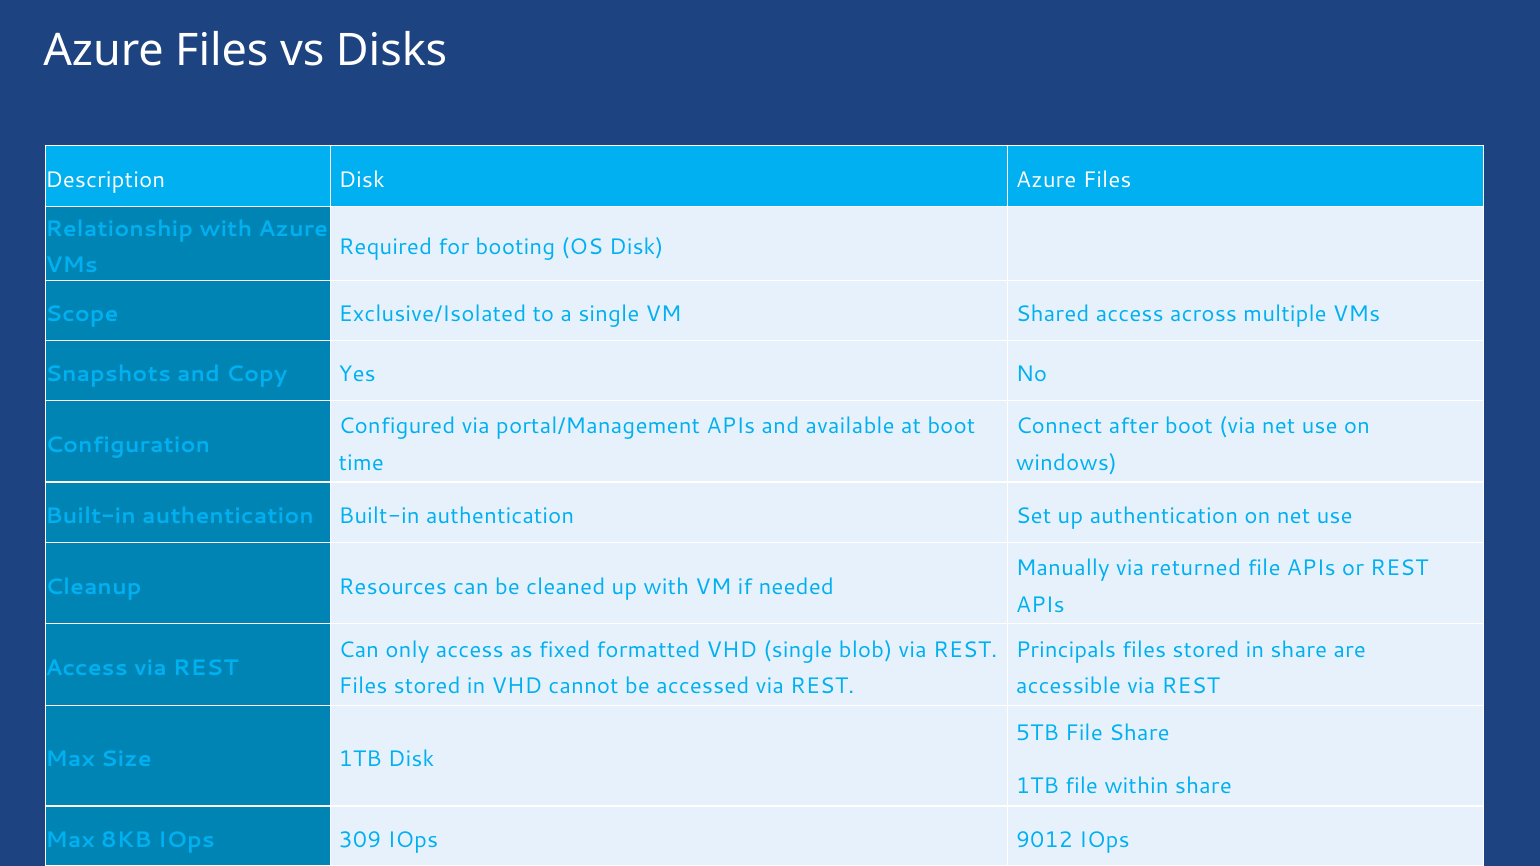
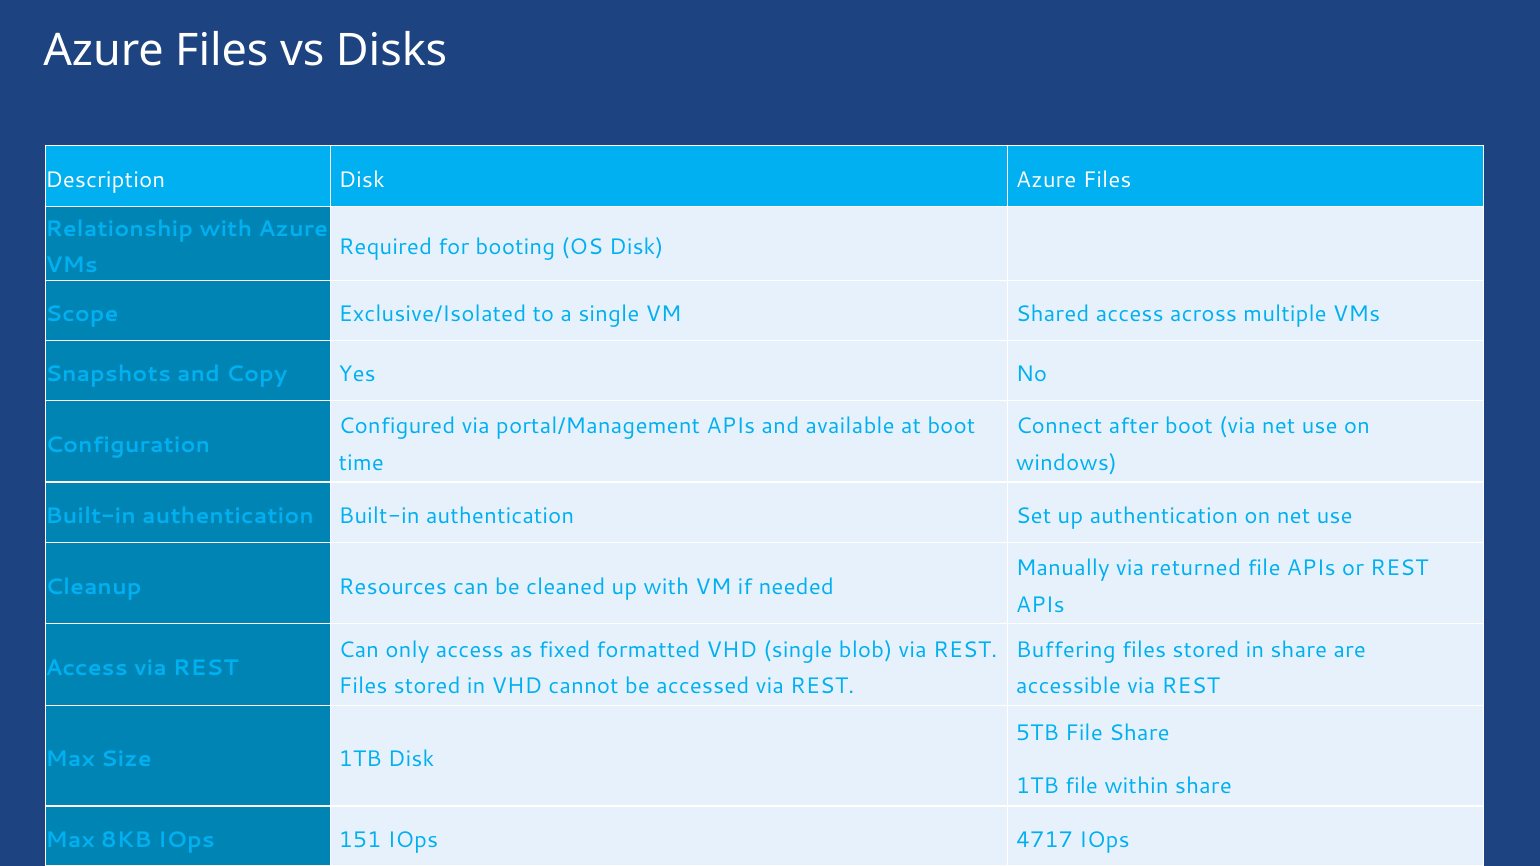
Principals: Principals -> Buffering (1066, 650)
309: 309 -> 151 (360, 840)
9012: 9012 -> 4717 (1044, 840)
